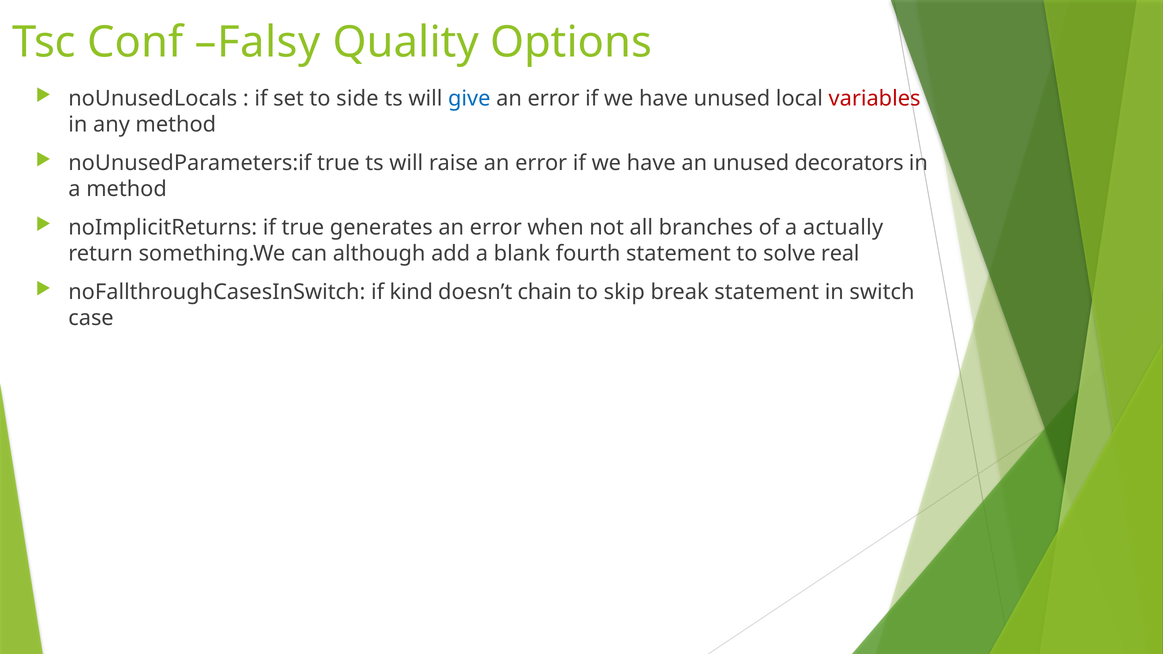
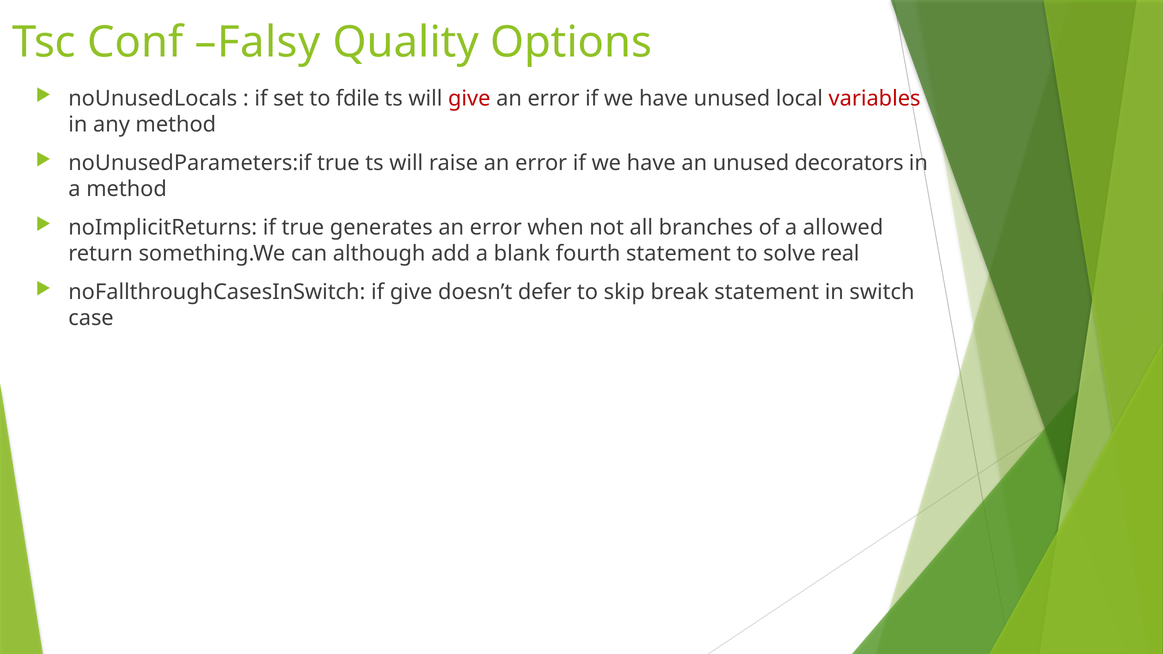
side: side -> fdile (358, 99)
give colour: blue -> red (469, 99)
actually: actually -> allowed (843, 228)
if kind: kind -> give (411, 292)
chain: chain -> defer (545, 292)
